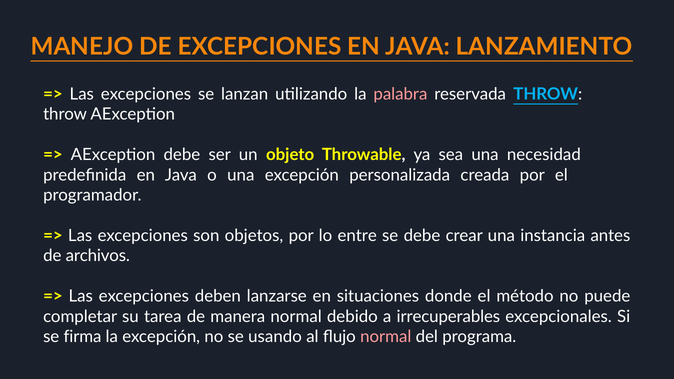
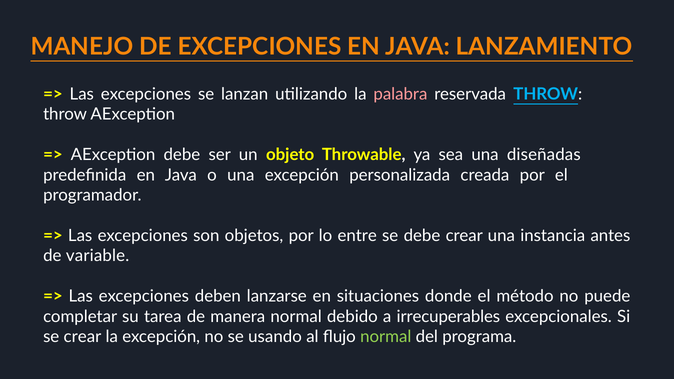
necesidad: necesidad -> diseñadas (544, 155)
archivos: archivos -> variable (98, 256)
se firma: firma -> crear (82, 337)
normal colour: pink -> light green (386, 337)
